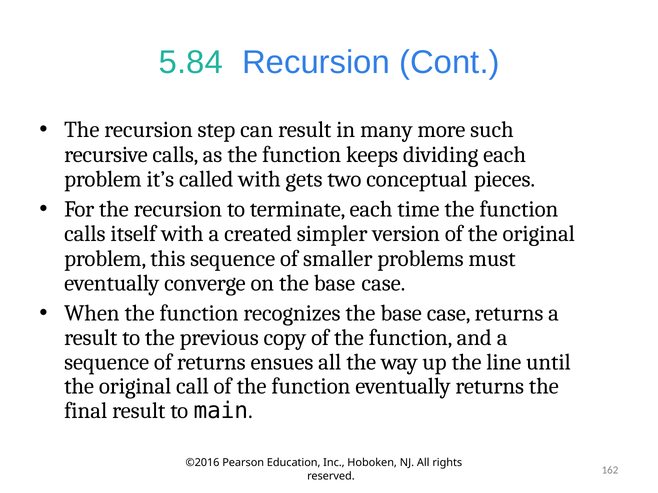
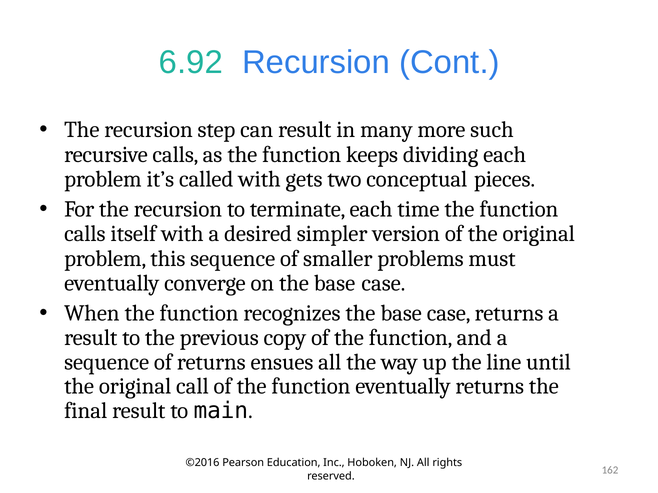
5.84: 5.84 -> 6.92 (191, 62)
created: created -> desired (258, 234)
